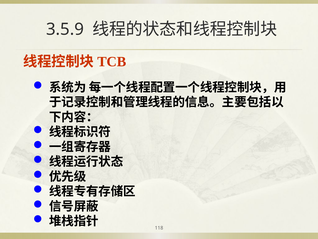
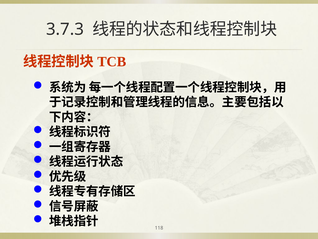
3.5.9: 3.5.9 -> 3.7.3 (65, 29)
